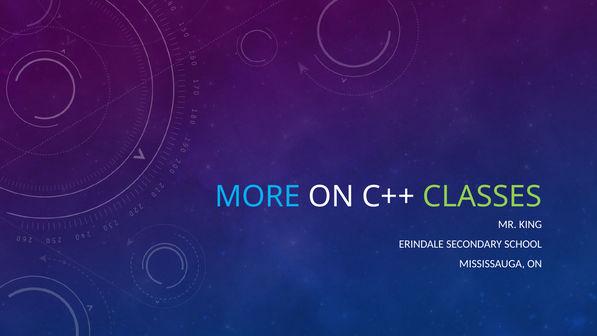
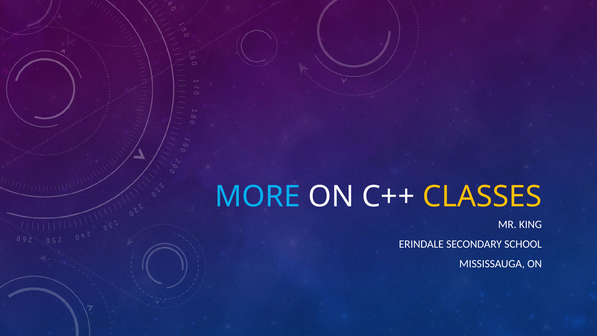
CLASSES colour: light green -> yellow (482, 197)
